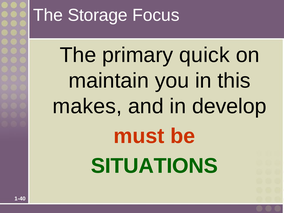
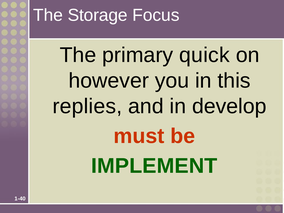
maintain: maintain -> however (109, 81)
makes: makes -> replies (87, 106)
SITUATIONS: SITUATIONS -> IMPLEMENT (154, 166)
